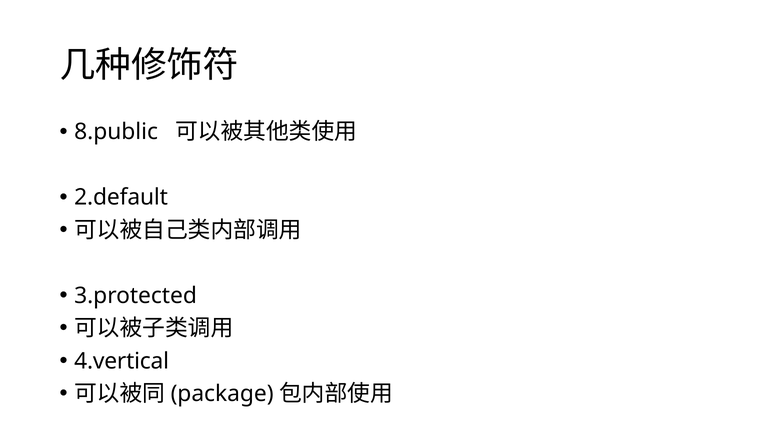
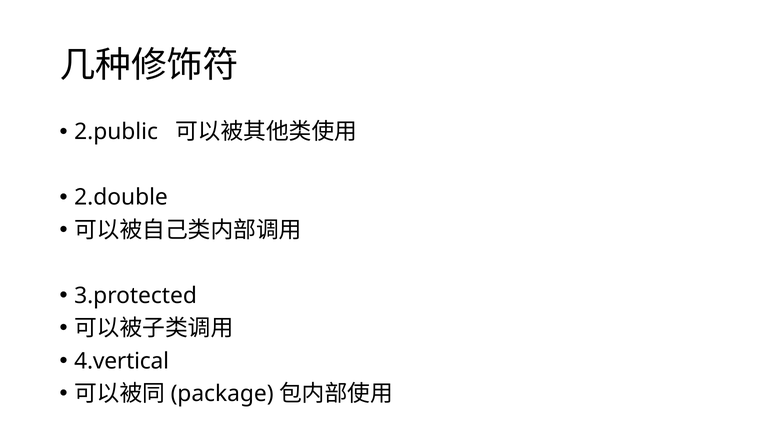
8.public: 8.public -> 2.public (116, 132)
2.default: 2.default -> 2.double (121, 198)
